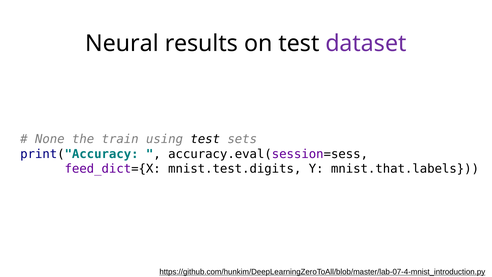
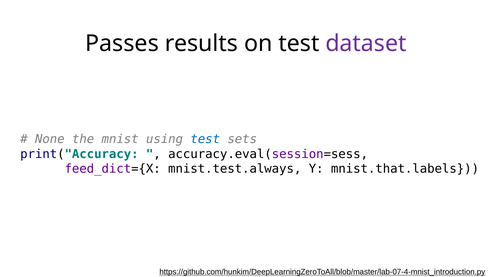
Neural: Neural -> Passes (122, 43)
train: train -> mnist (120, 139)
test colour: black -> blue (205, 139)
mnist.test.digits: mnist.test.digits -> mnist.test.always (235, 169)
